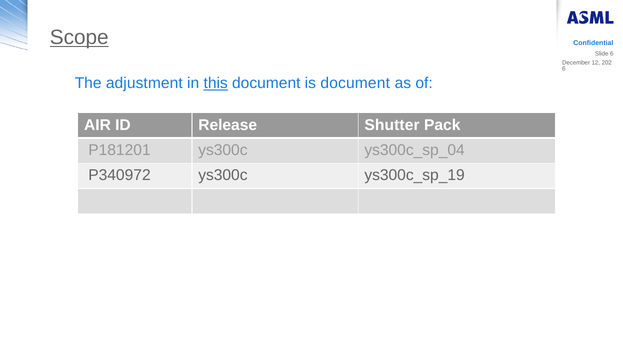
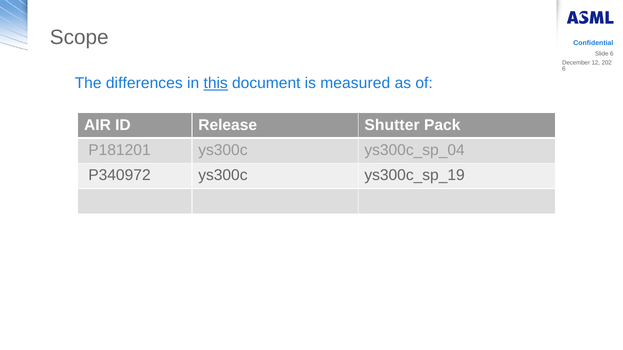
Scope underline: present -> none (79, 38)
adjustment: adjustment -> differences (144, 83)
is document: document -> measured (355, 83)
